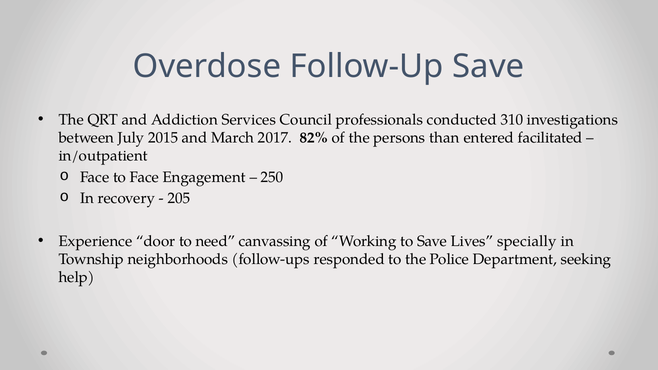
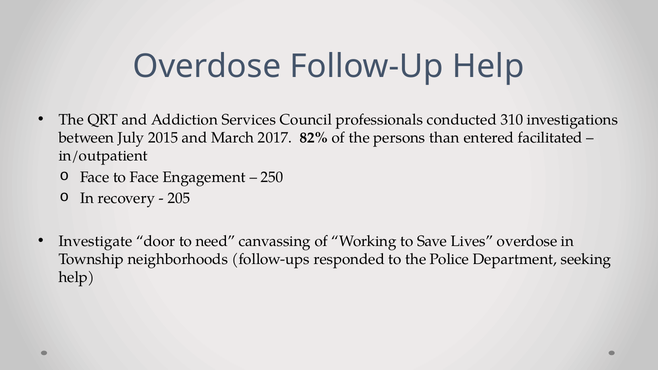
Follow-Up Save: Save -> Help (488, 66)
Experience: Experience -> Investigate (96, 241)
Lives specially: specially -> overdose (527, 241)
